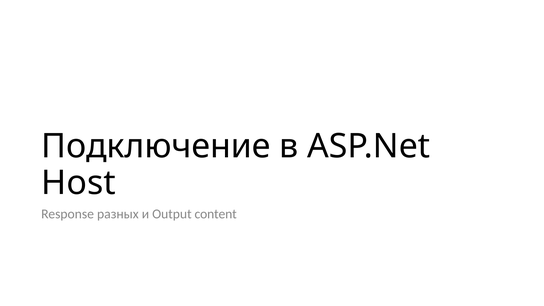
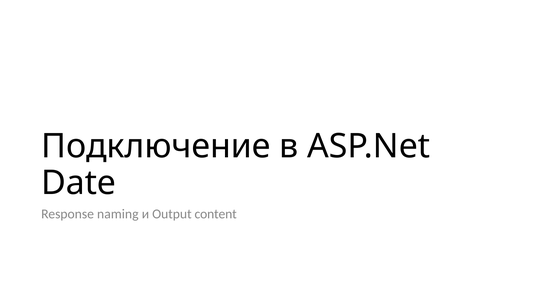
Host: Host -> Date (79, 183)
разных: разных -> naming (118, 214)
